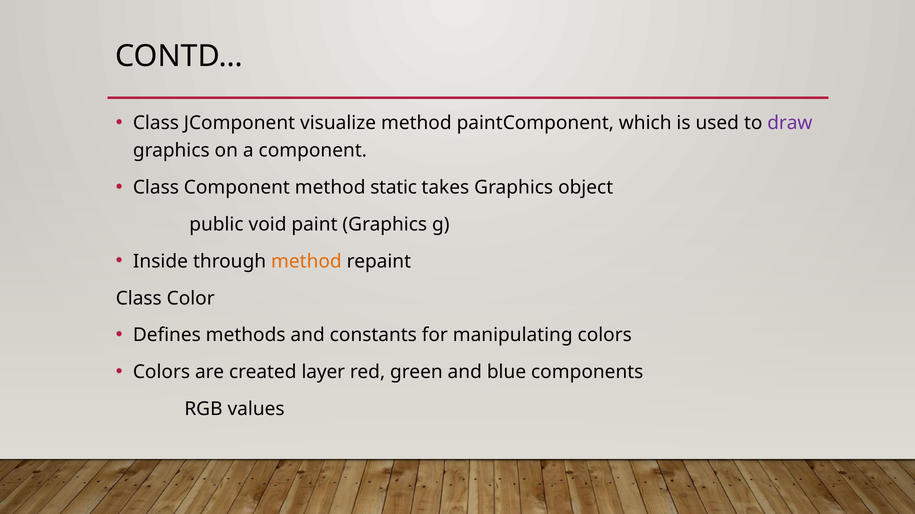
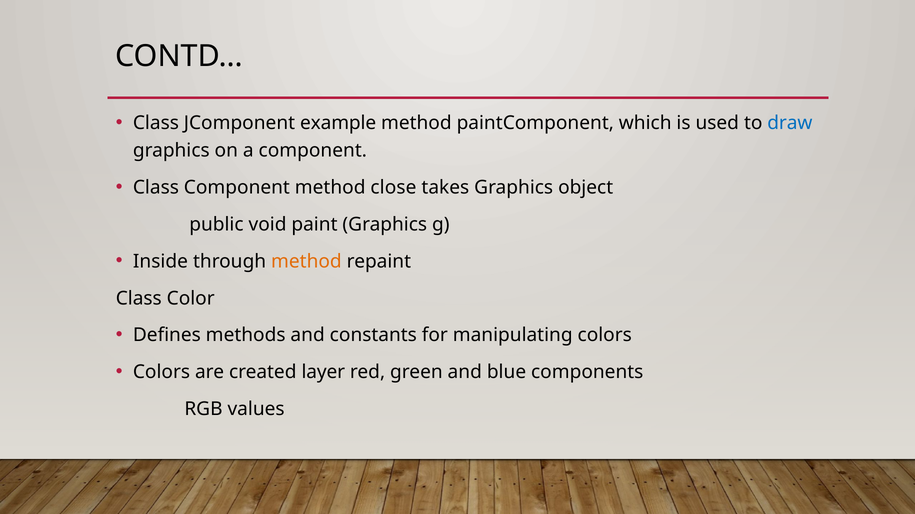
visualize: visualize -> example (338, 123)
draw colour: purple -> blue (790, 123)
static: static -> close (393, 188)
